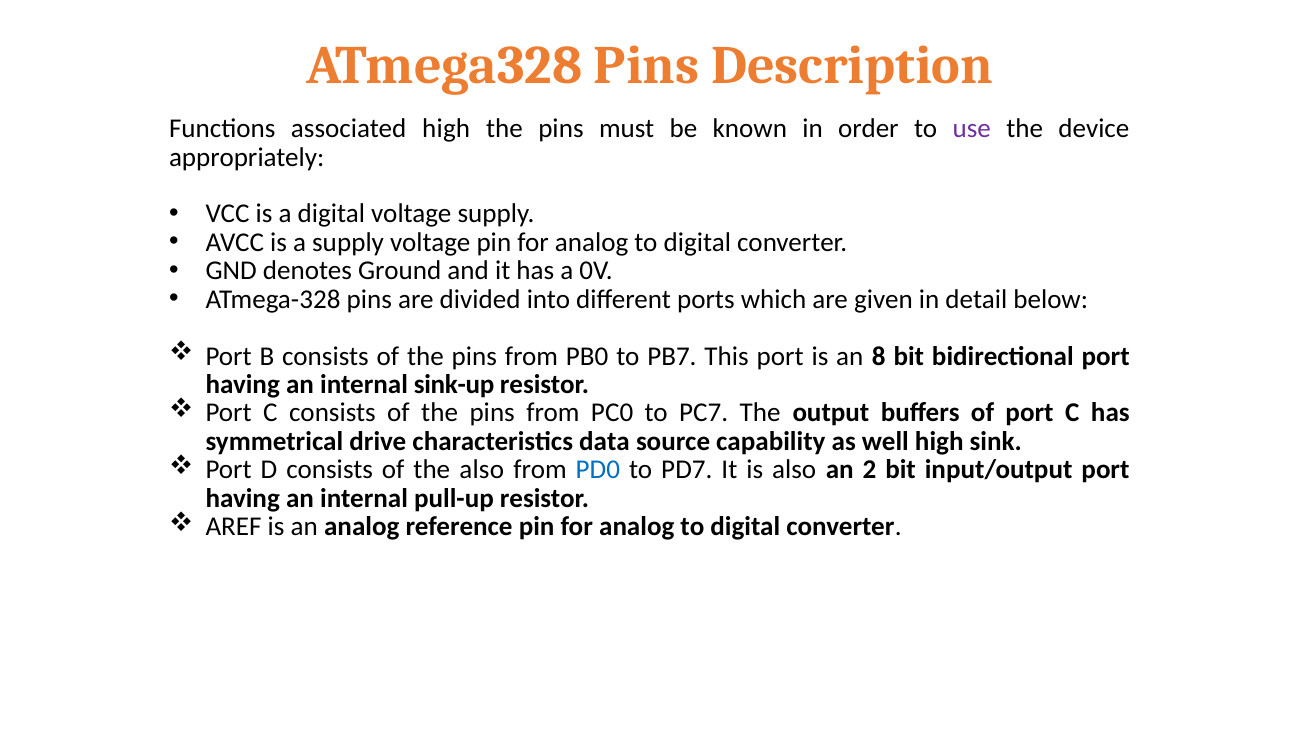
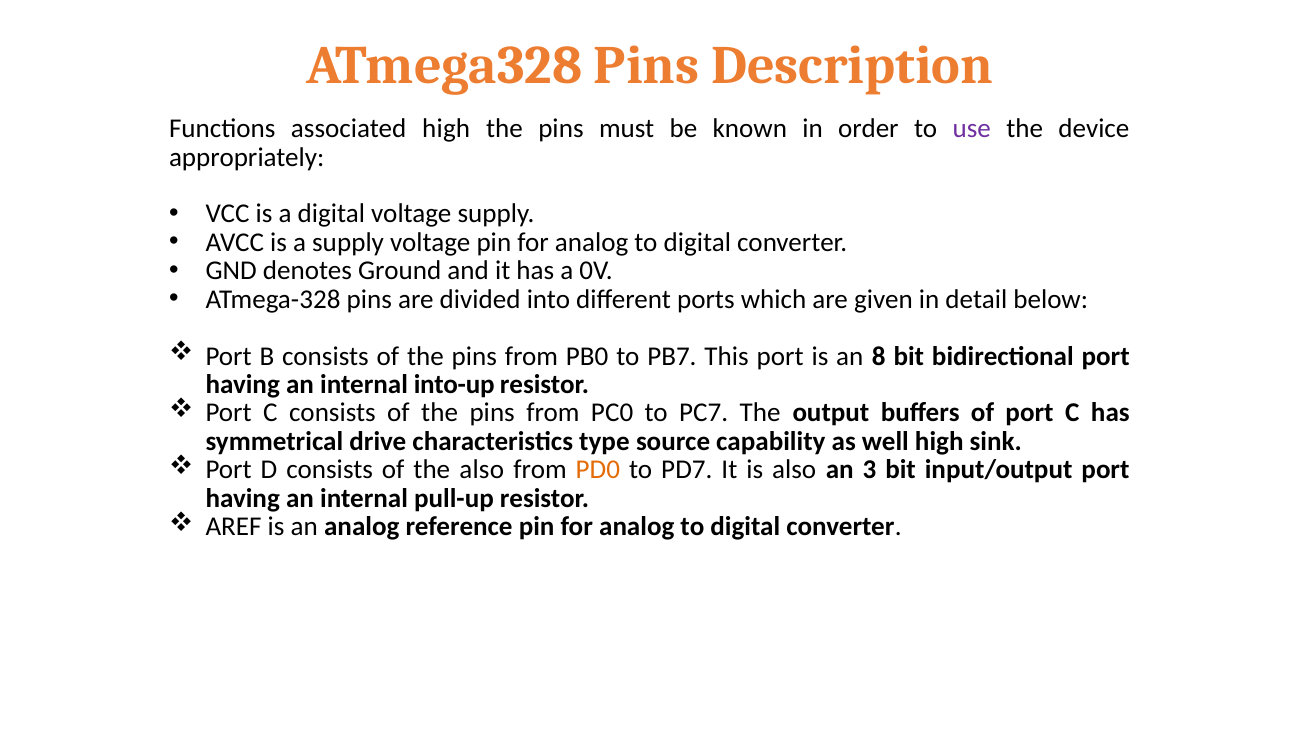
sink-up: sink-up -> into-up (454, 384)
data: data -> type (604, 441)
PD0 colour: blue -> orange (598, 470)
2: 2 -> 3 (869, 470)
